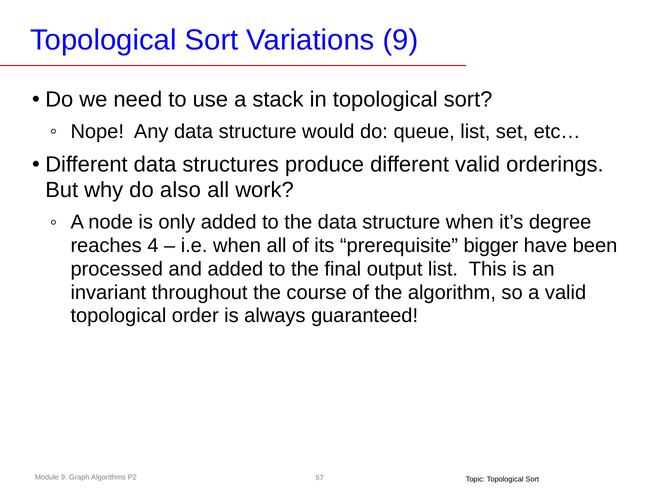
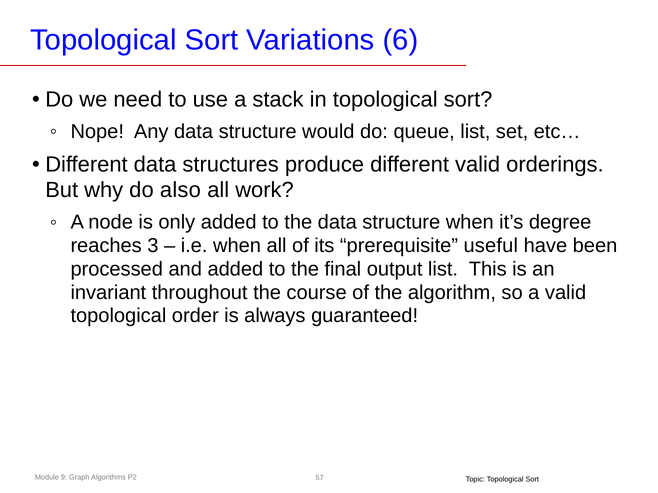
Variations 9: 9 -> 6 (400, 40)
4: 4 -> 3 (153, 246)
bigger: bigger -> useful (491, 246)
